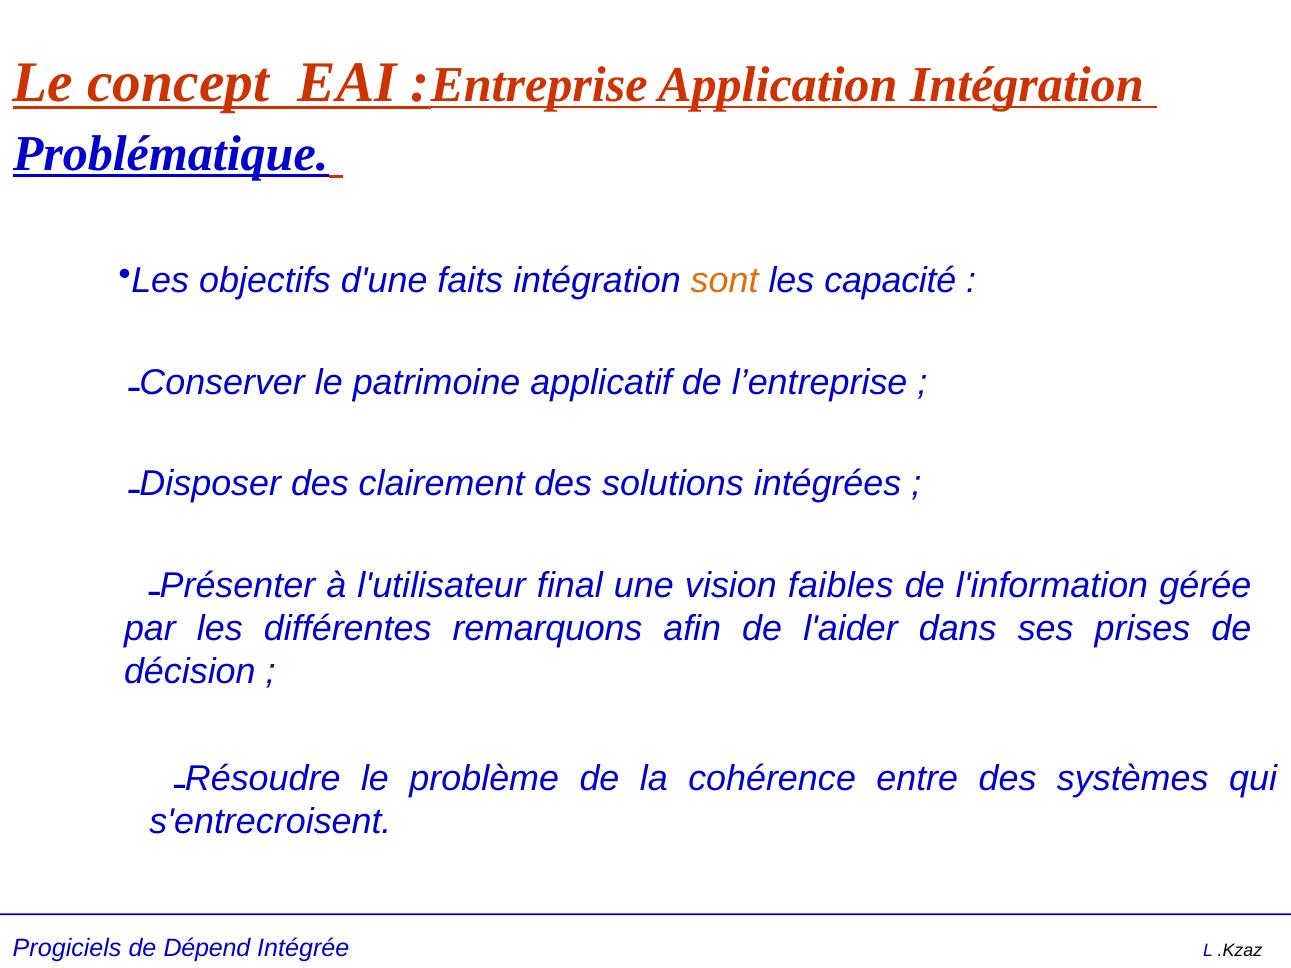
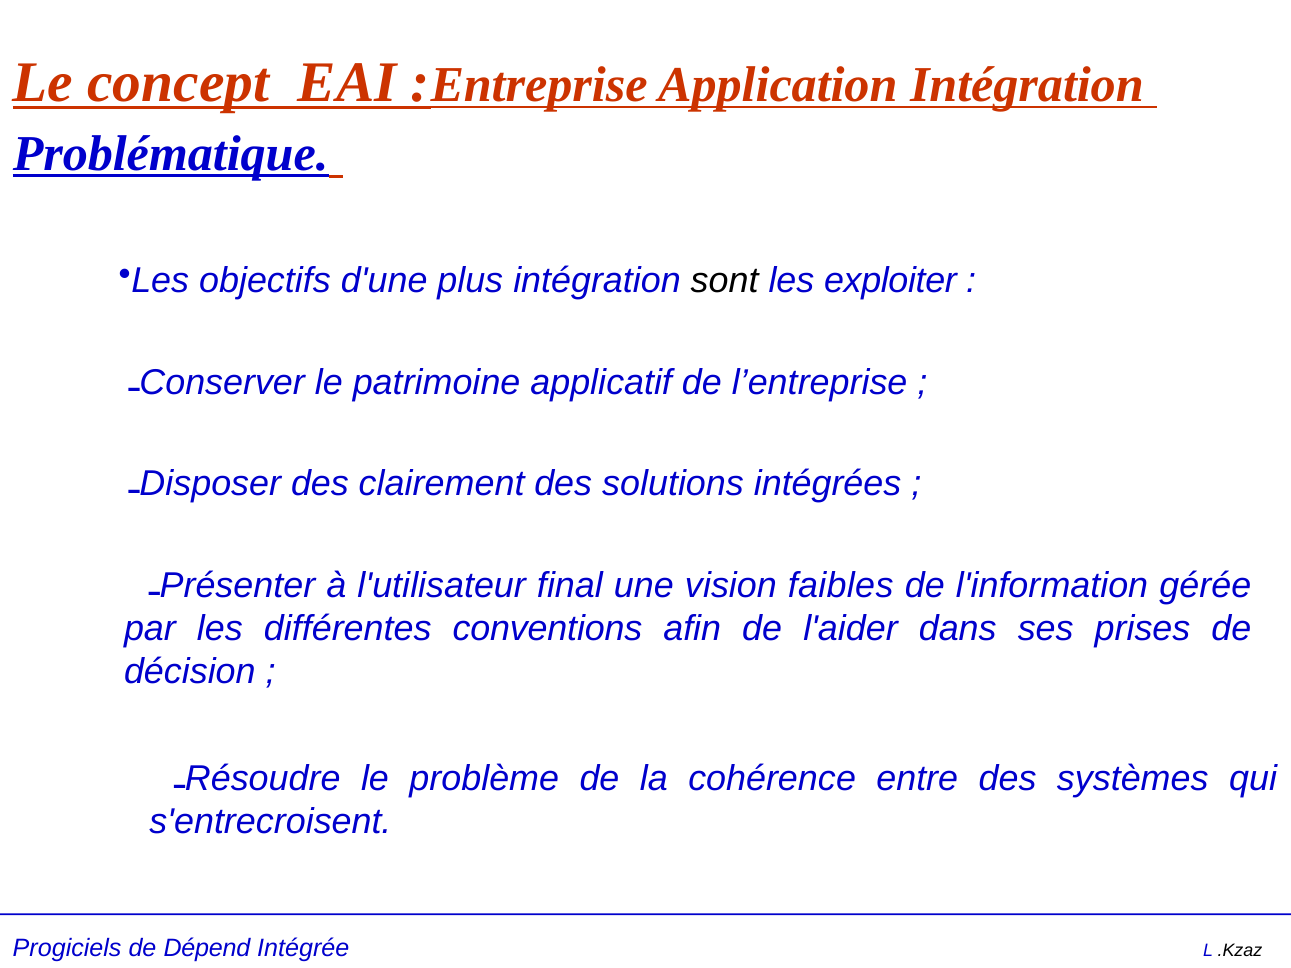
faits: faits -> plus (470, 281)
sont colour: orange -> black (725, 281)
capacité: capacité -> exploiter (890, 281)
remarquons: remarquons -> conventions (547, 629)
